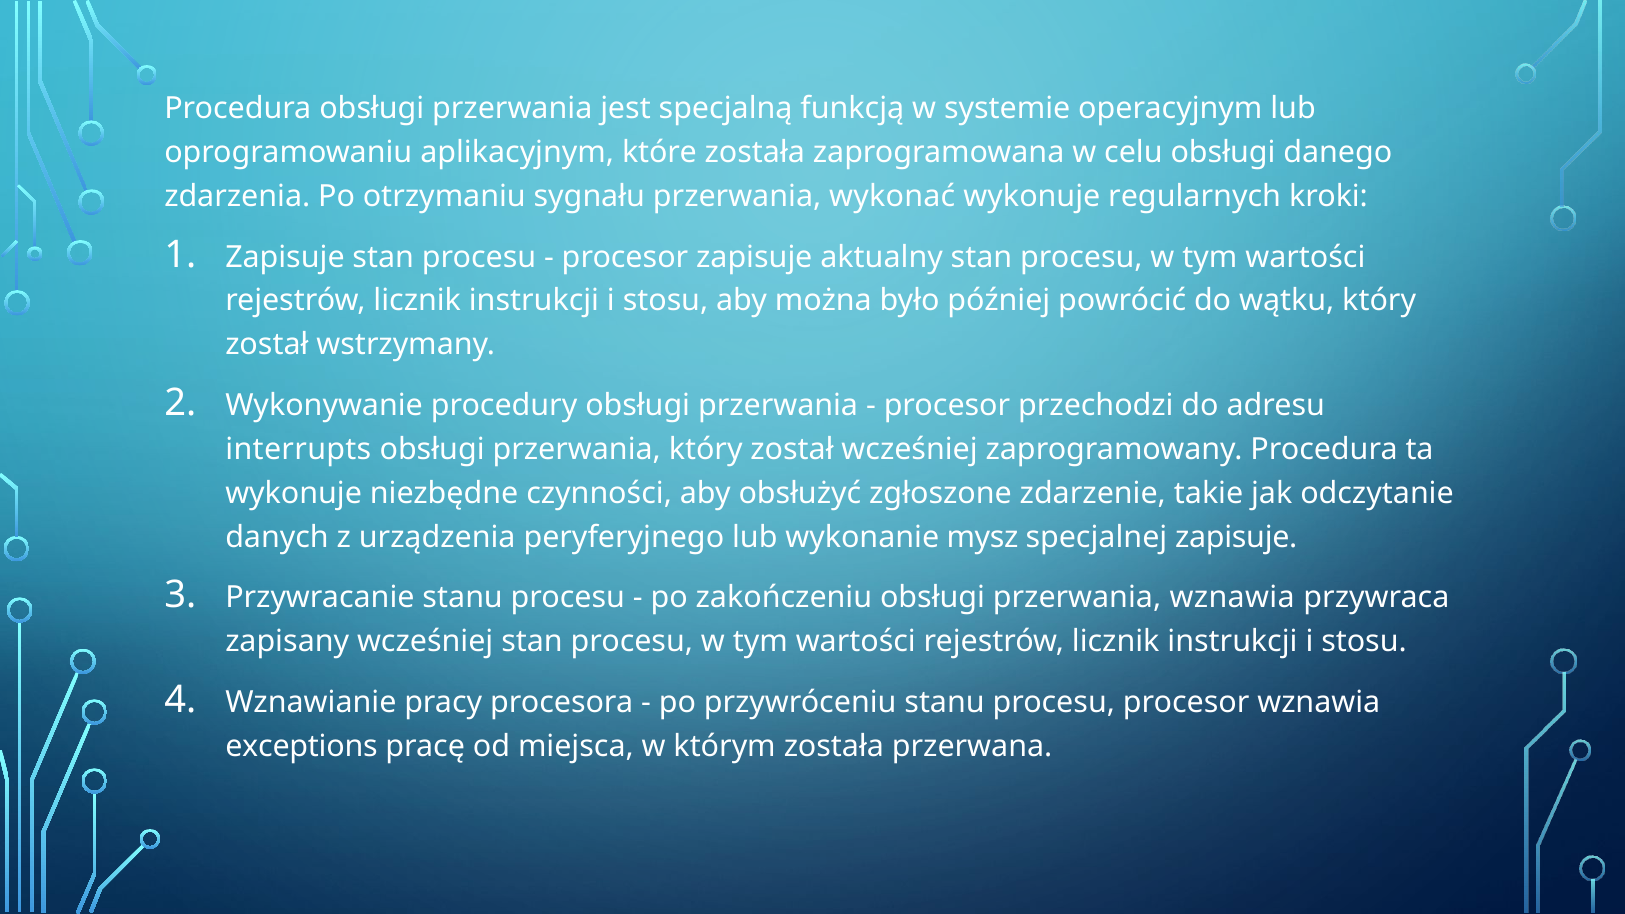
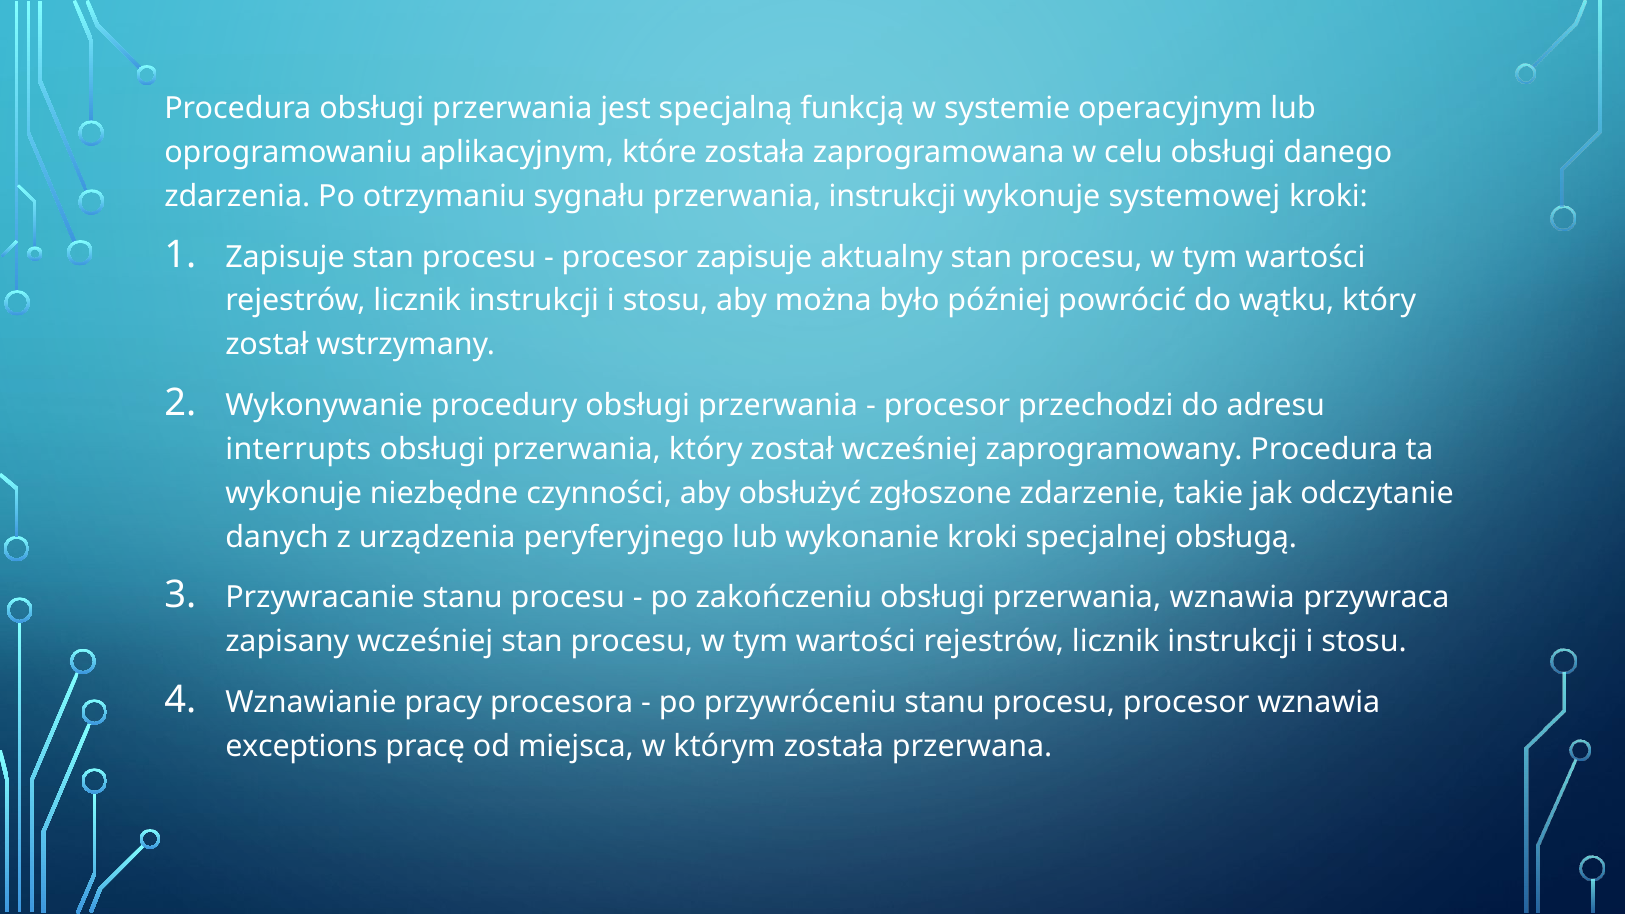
przerwania wykonać: wykonać -> instrukcji (893, 196)
regularnych: regularnych -> systemowej (1194, 196)
wykonanie mysz: mysz -> kroki (982, 537)
specjalnej zapisuje: zapisuje -> obsługą (1236, 537)
